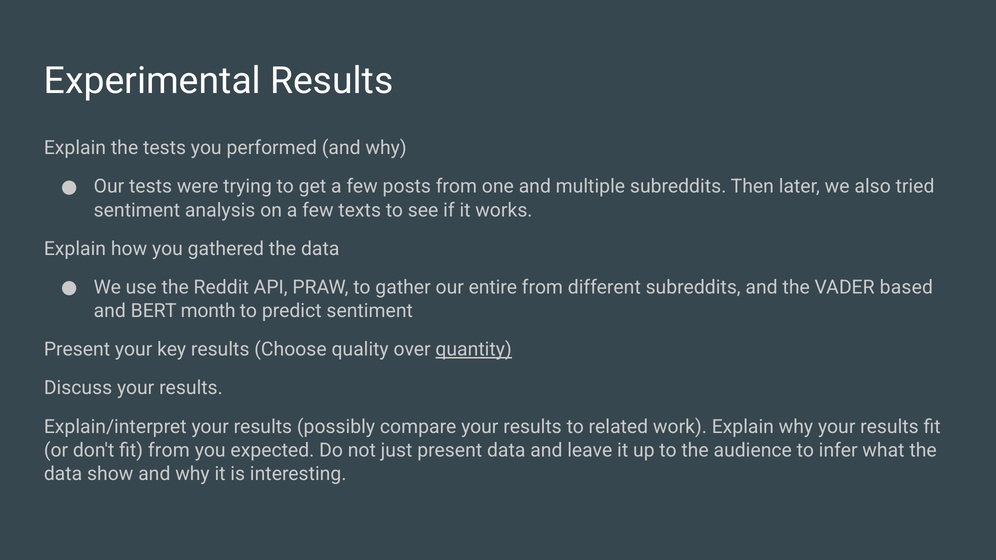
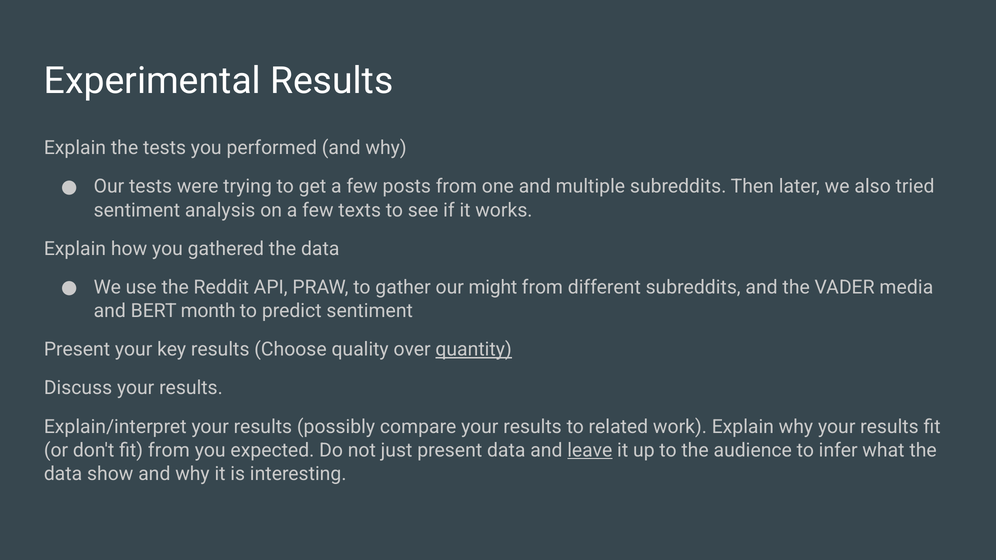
entire: entire -> might (493, 287)
based: based -> media (906, 287)
leave underline: none -> present (590, 451)
